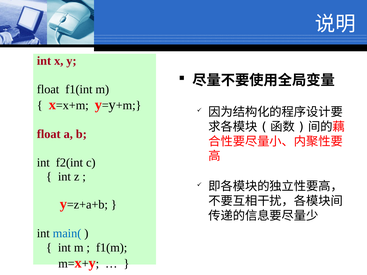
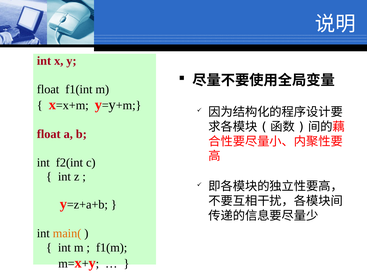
main( colour: blue -> orange (67, 234)
